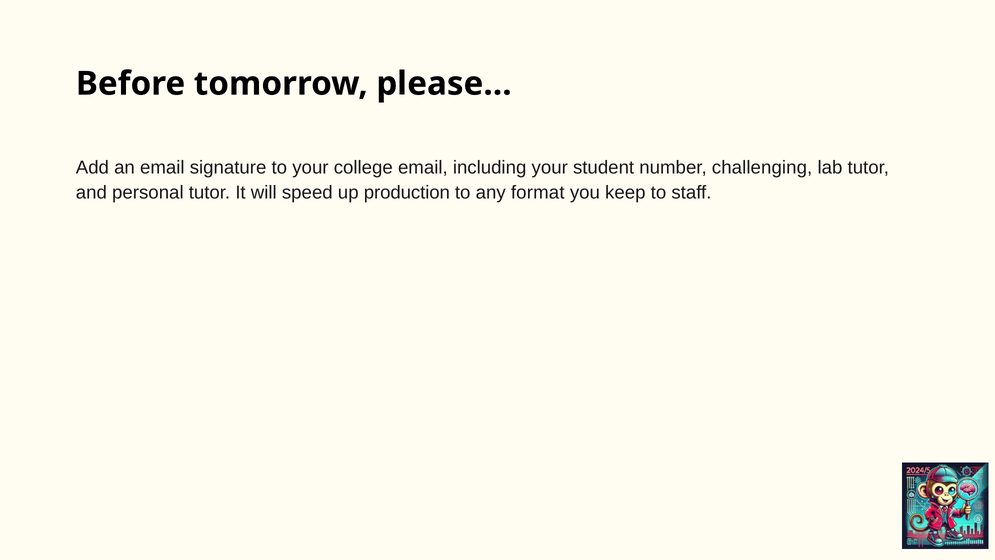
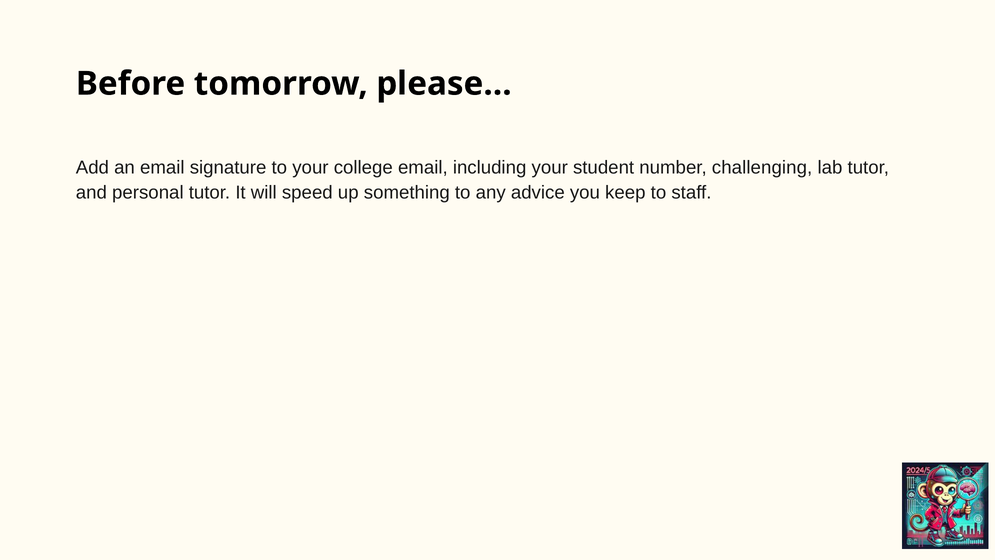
production: production -> something (407, 193)
format: format -> advice (538, 193)
